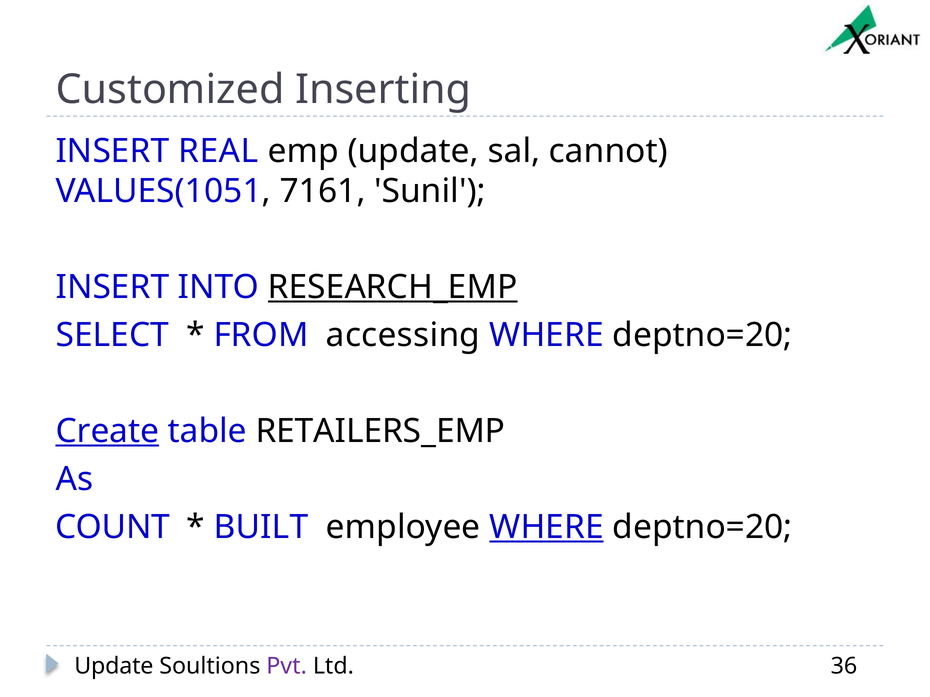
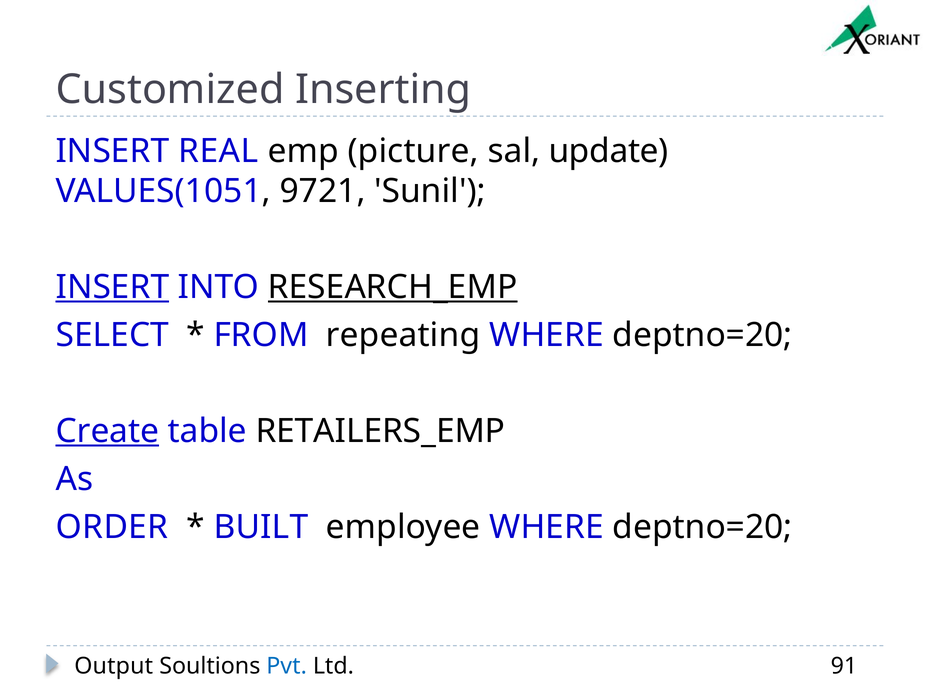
emp update: update -> picture (413, 151)
cannot: cannot -> update (609, 151)
7161: 7161 -> 9721 (323, 191)
INSERT underline: none -> present (112, 287)
accessing: accessing -> repeating (403, 335)
COUNT: COUNT -> ORDER (112, 528)
WHERE underline: present -> none (547, 528)
Update: Update -> Output (114, 667)
Pvt colour: purple -> blue (287, 667)
36: 36 -> 91 (844, 667)
